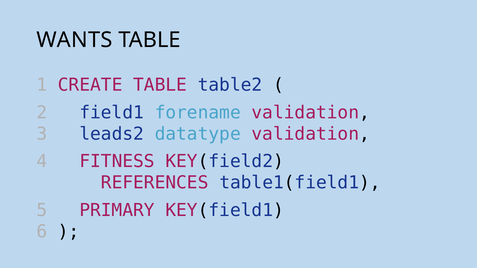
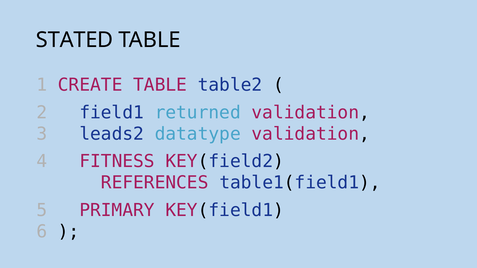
WANTS: WANTS -> STATED (75, 40)
forename: forename -> returned (198, 113)
